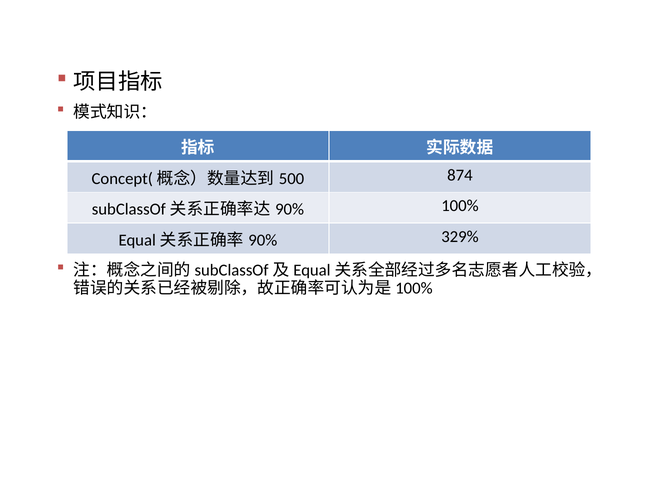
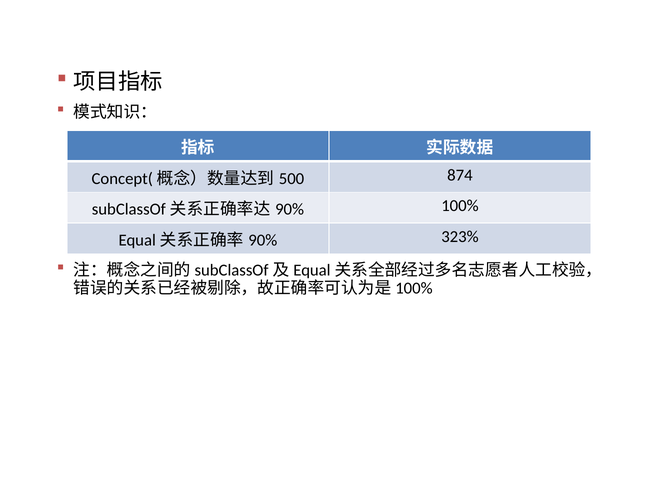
329%: 329% -> 323% (460, 237)
